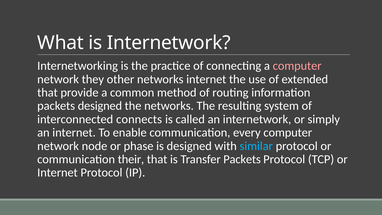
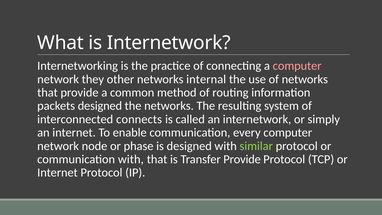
networks internet: internet -> internal (206, 79)
of extended: extended -> networks (305, 79)
similar colour: light blue -> light green (256, 146)
communication their: their -> with (131, 159)
Transfer Packets: Packets -> Provide (242, 159)
